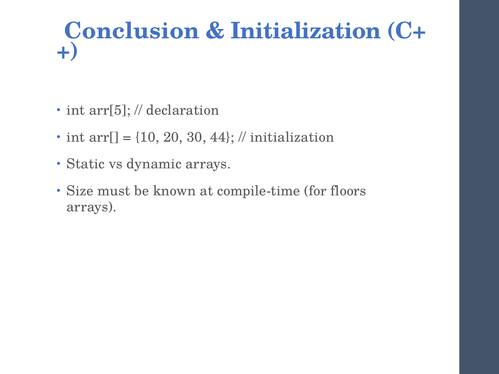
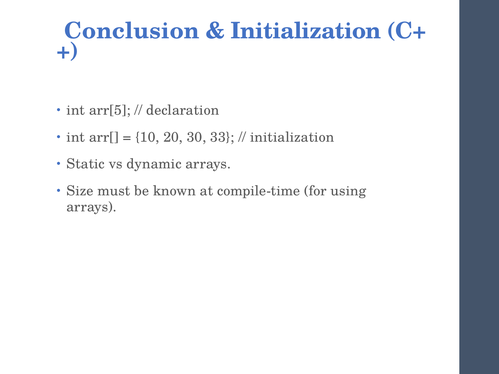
44: 44 -> 33 (222, 137)
floors: floors -> using (348, 191)
